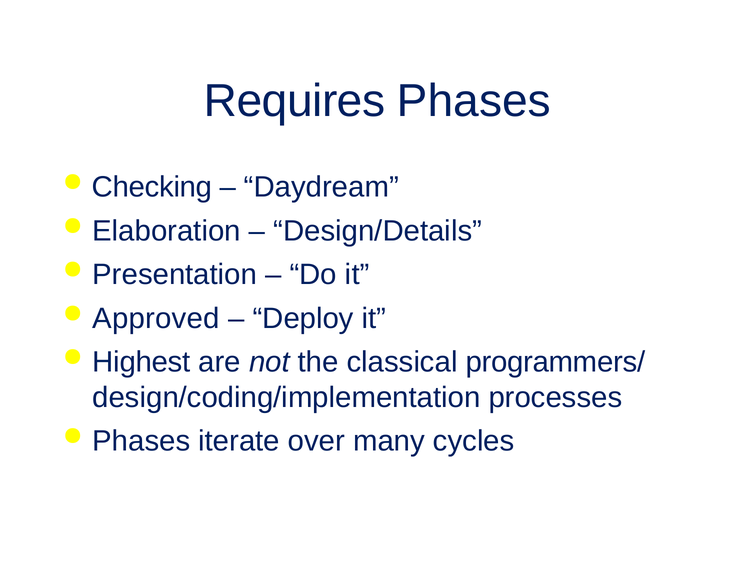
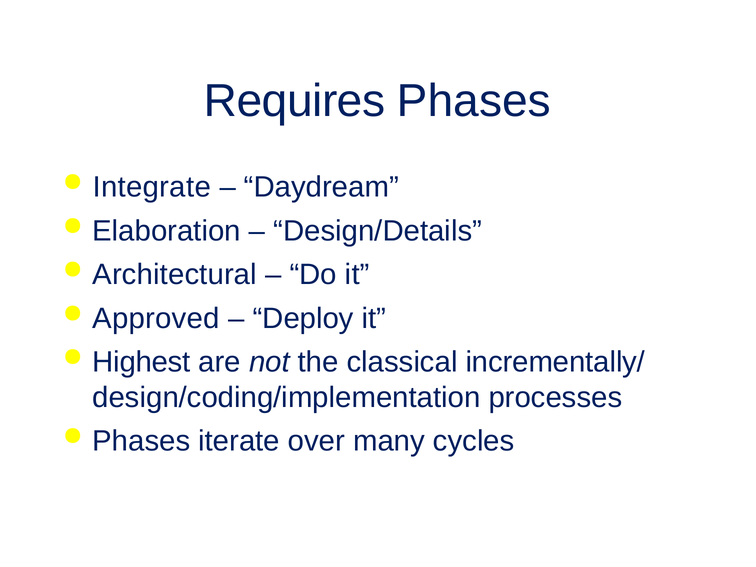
Checking: Checking -> Integrate (152, 187)
Presentation: Presentation -> Architectural (175, 275)
programmers/: programmers/ -> incrementally/ (555, 362)
